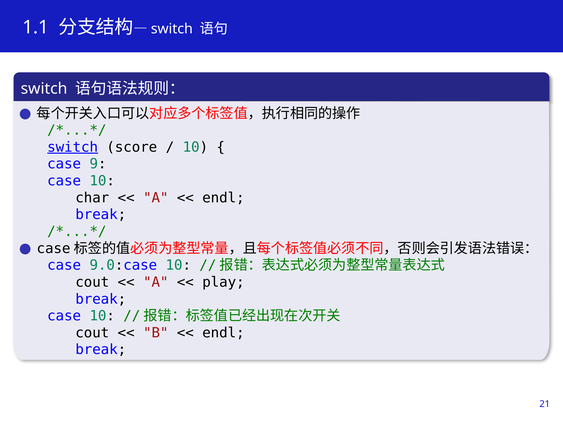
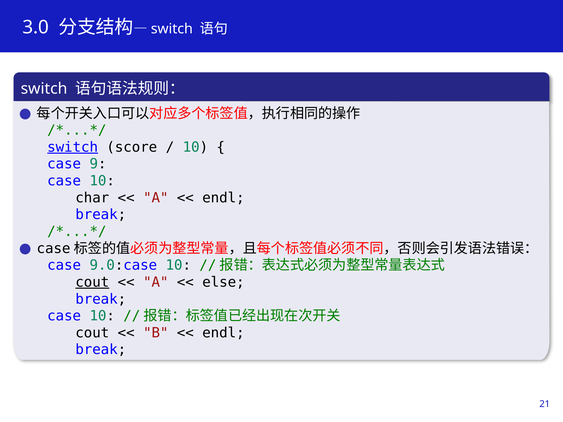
1.1: 1.1 -> 3.0 (36, 27)
cout underline: none -> present (92, 282)
play: play -> else (223, 282)
